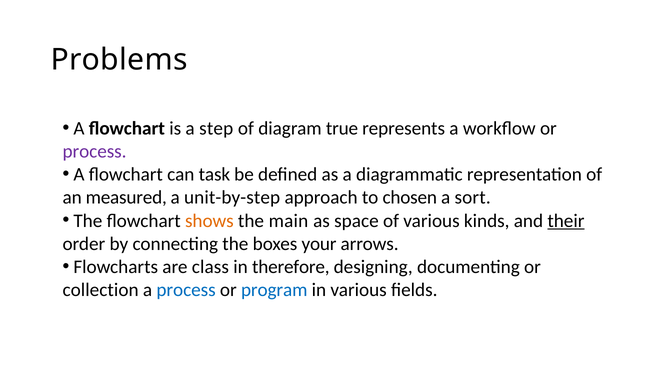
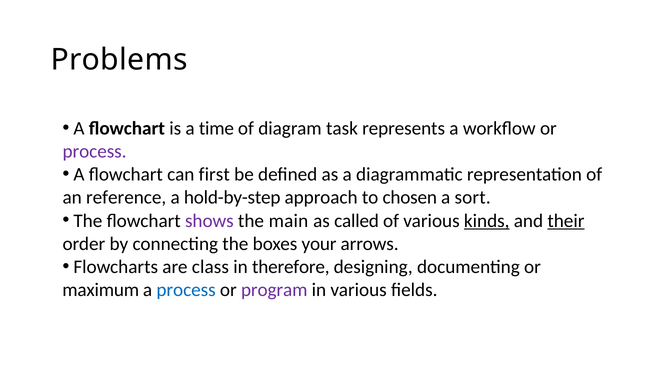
step: step -> time (216, 129)
true: true -> task (342, 129)
task: task -> first (214, 175)
measured: measured -> reference (126, 198)
unit-by-step: unit-by-step -> hold-by-step (232, 198)
shows colour: orange -> purple (209, 221)
space: space -> called (357, 221)
kinds underline: none -> present (487, 221)
collection: collection -> maximum (101, 290)
program colour: blue -> purple (274, 290)
